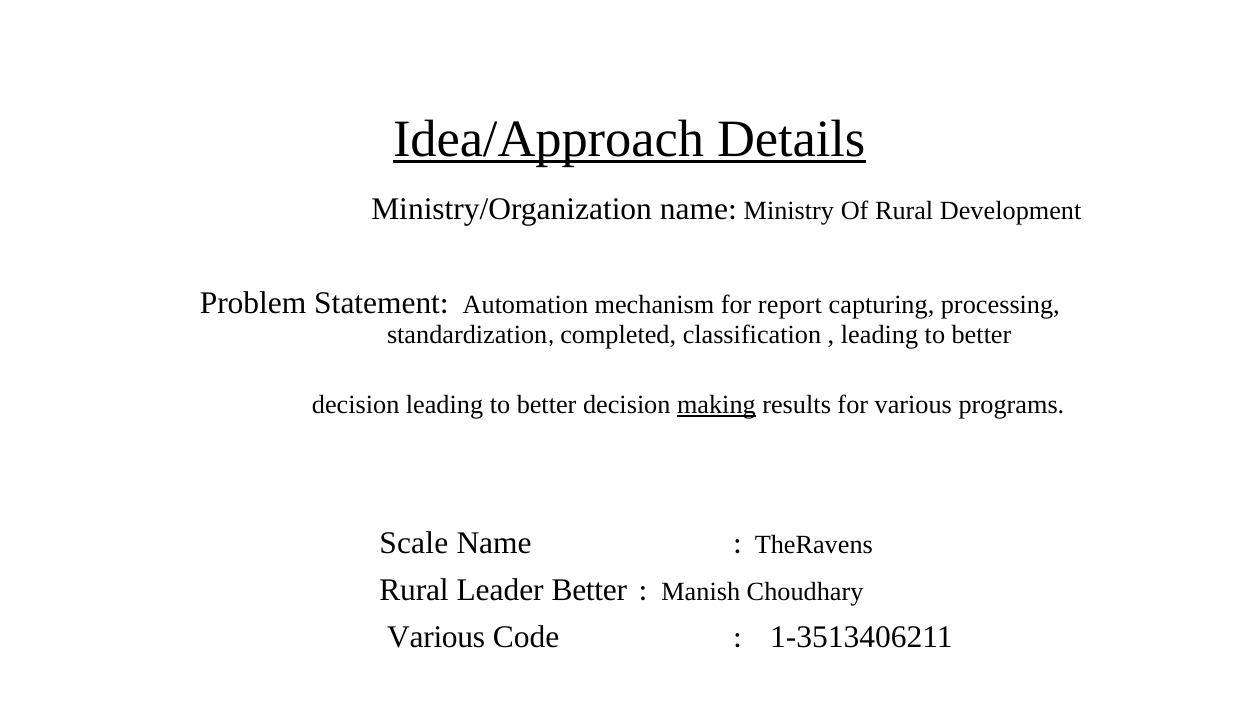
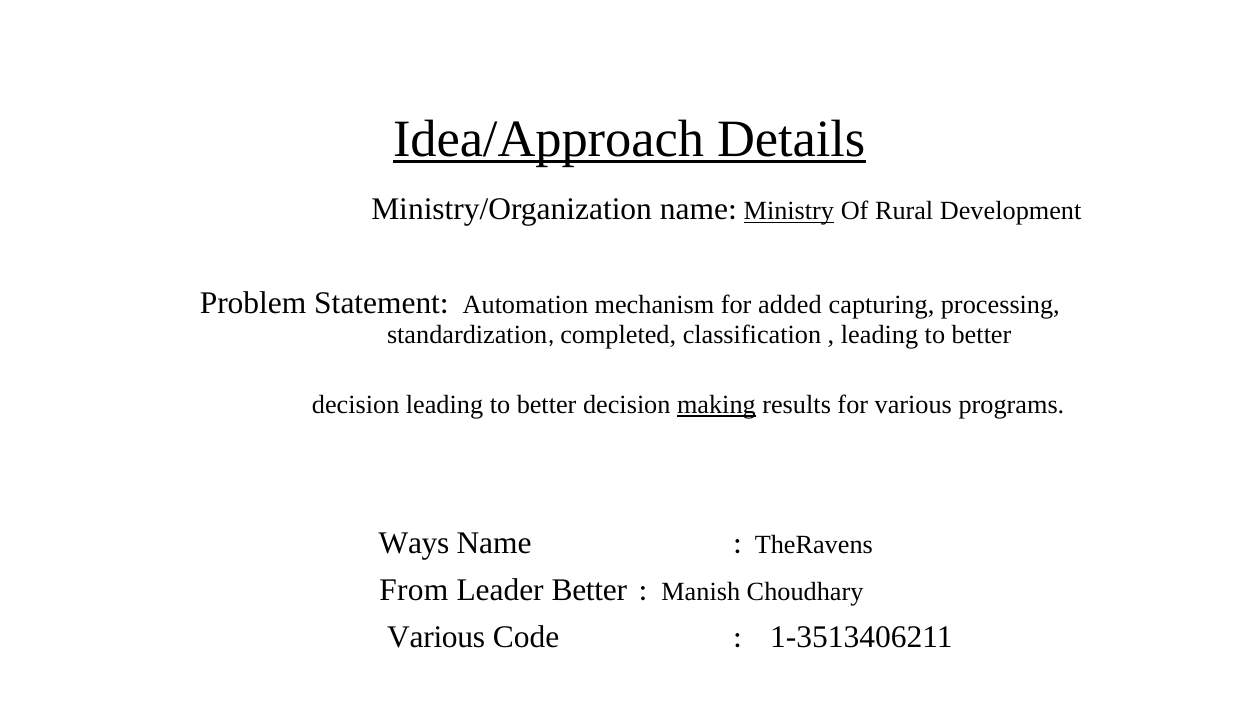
Ministry underline: none -> present (789, 211)
report: report -> added (790, 305)
Scale: Scale -> Ways (414, 543)
Rural: Rural -> From (414, 590)
